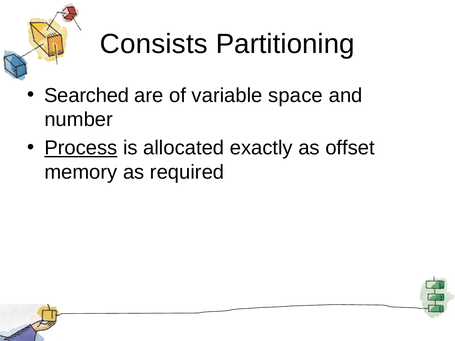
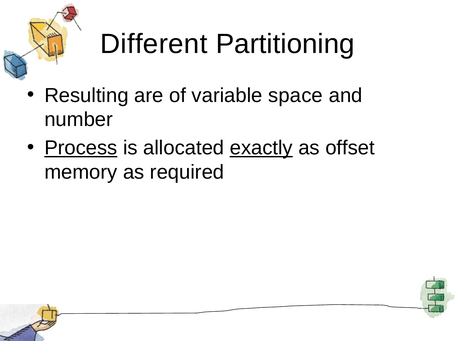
Consists: Consists -> Different (154, 44)
Searched: Searched -> Resulting (86, 95)
exactly underline: none -> present (261, 148)
